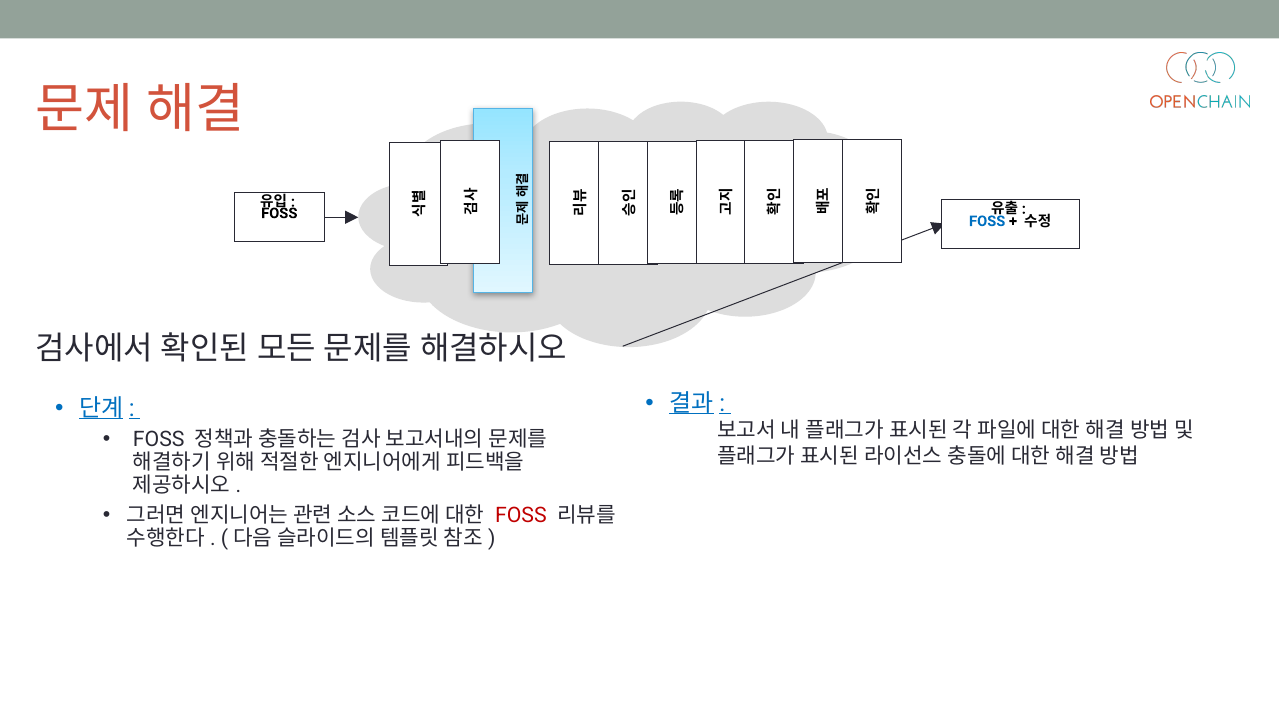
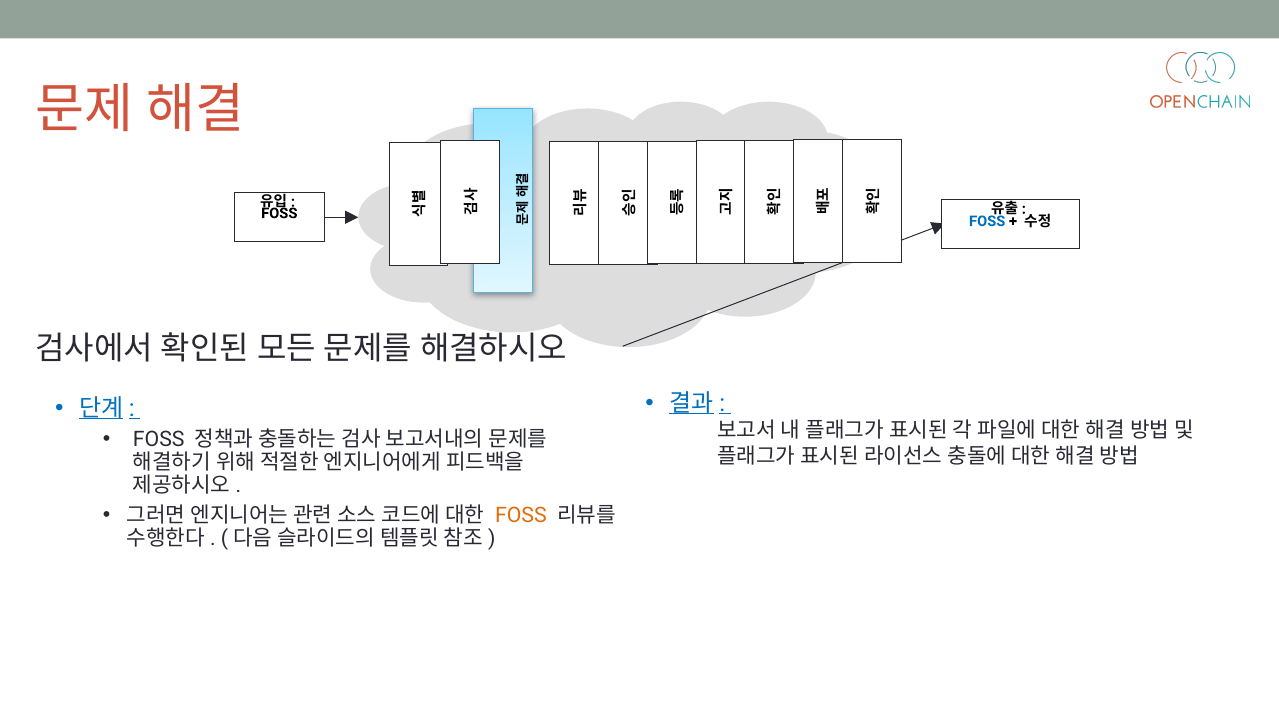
FOSS colour: red -> orange (521, 515)
